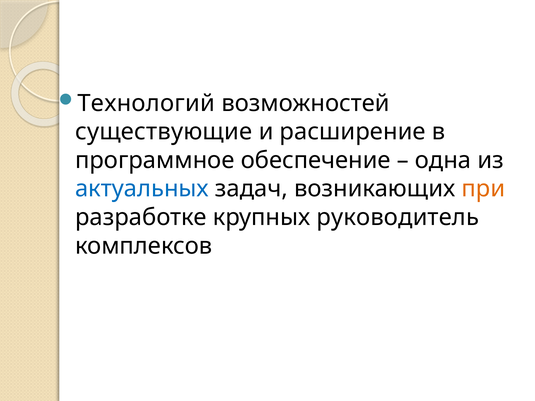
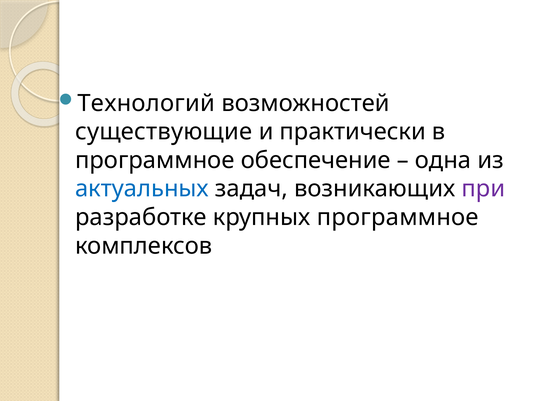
расширение: расширение -> практически (353, 132)
при colour: orange -> purple (483, 189)
крупных руководитель: руководитель -> программное (398, 217)
